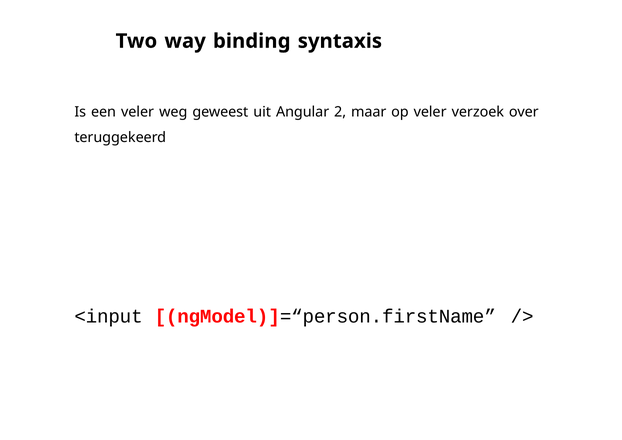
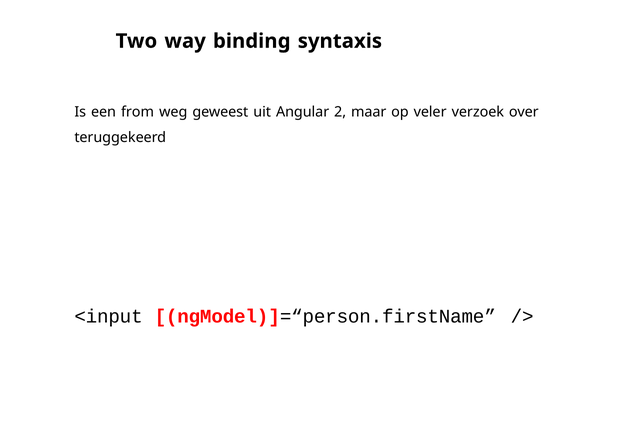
een veler: veler -> from (138, 112)
